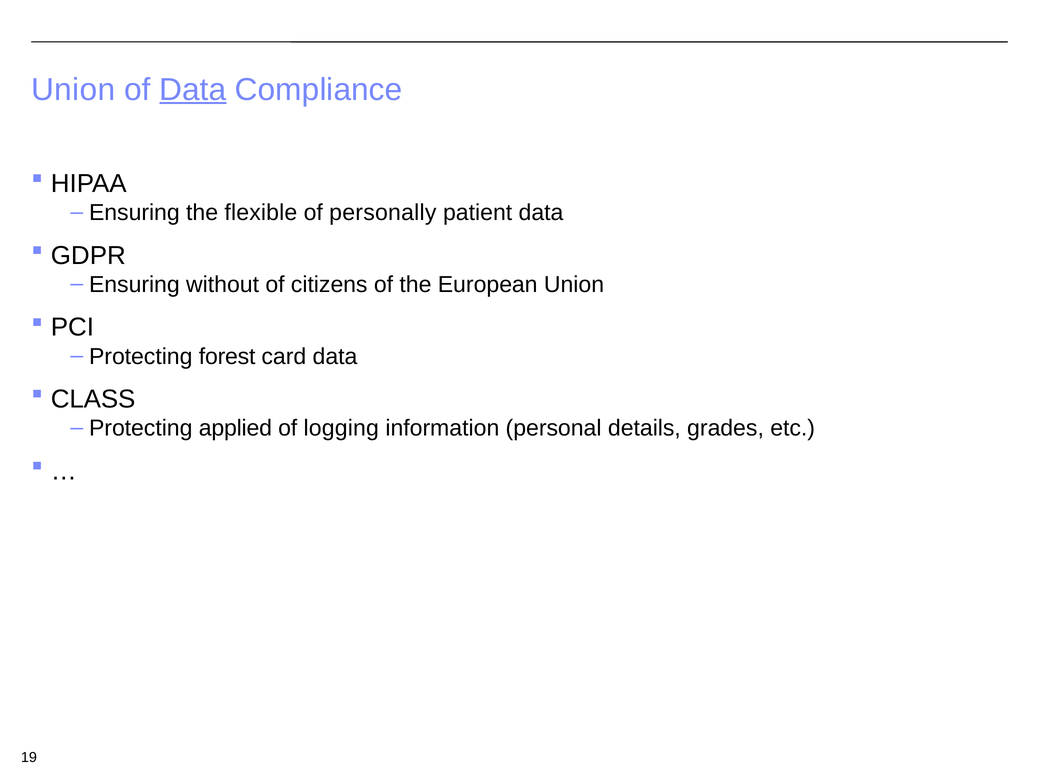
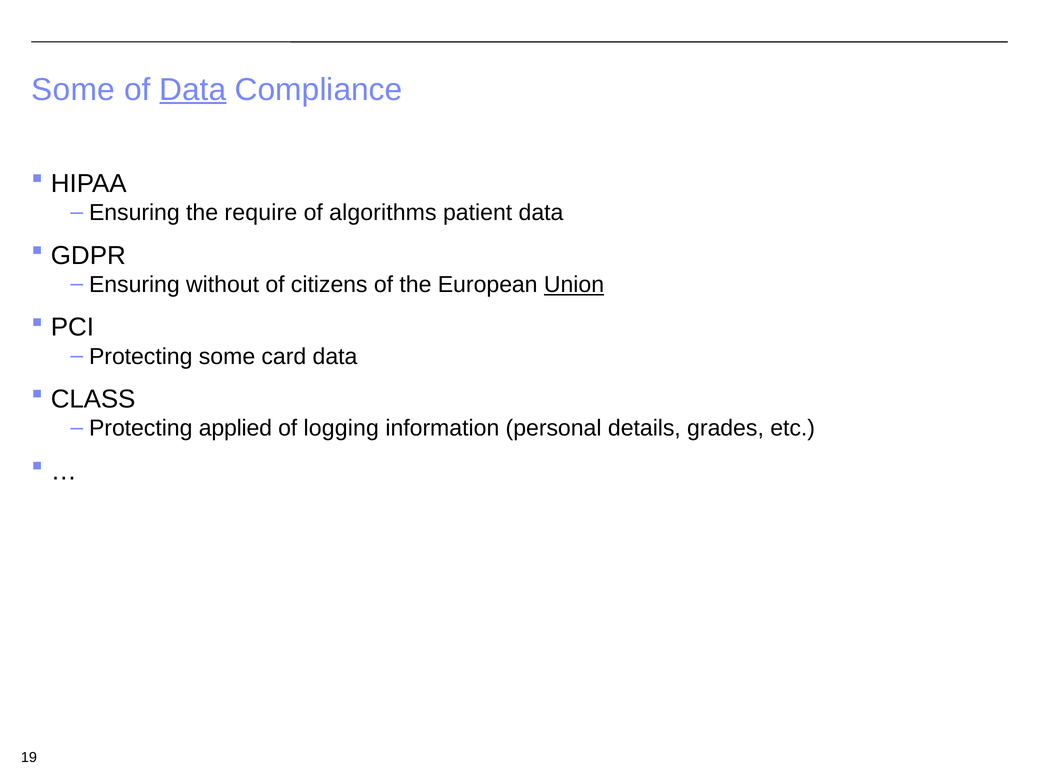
Union: Union -> Some (73, 90)
flexible: flexible -> require (261, 213)
personally: personally -> algorithms (383, 213)
Union underline: none -> present (574, 285)
Protecting forest: forest -> some (227, 357)
